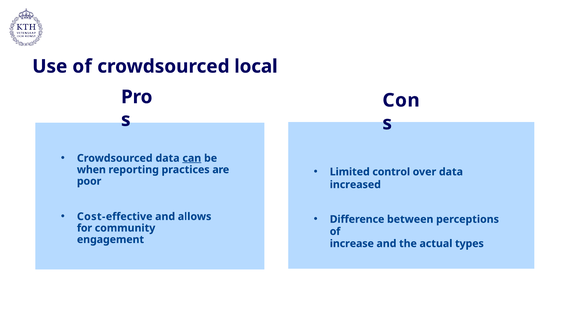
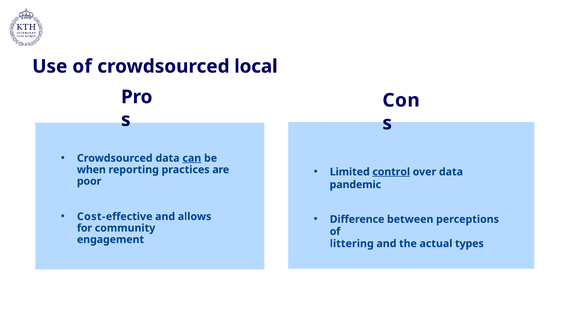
control underline: none -> present (391, 172)
increased: increased -> pandemic (355, 184)
increase: increase -> littering (352, 243)
